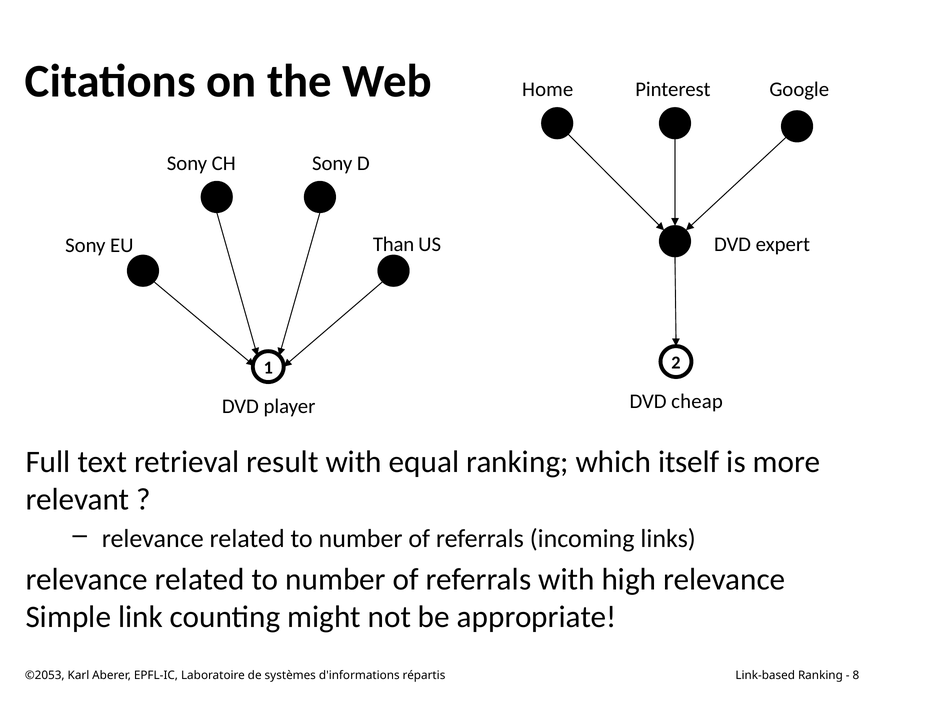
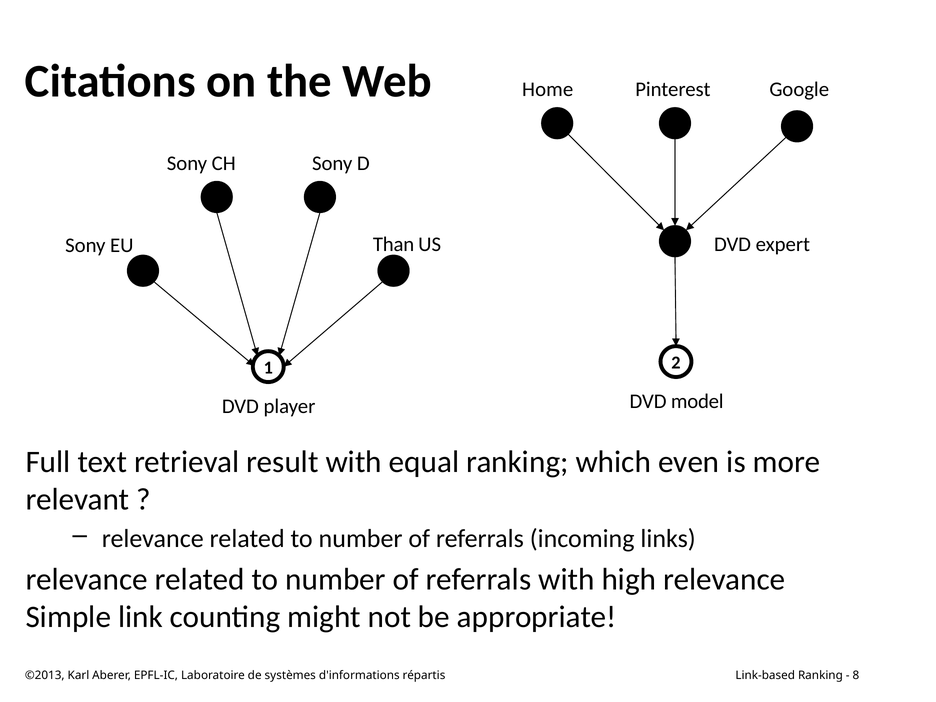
cheap: cheap -> model (697, 402)
itself: itself -> even (689, 462)
©2053: ©2053 -> ©2013 (45, 676)
